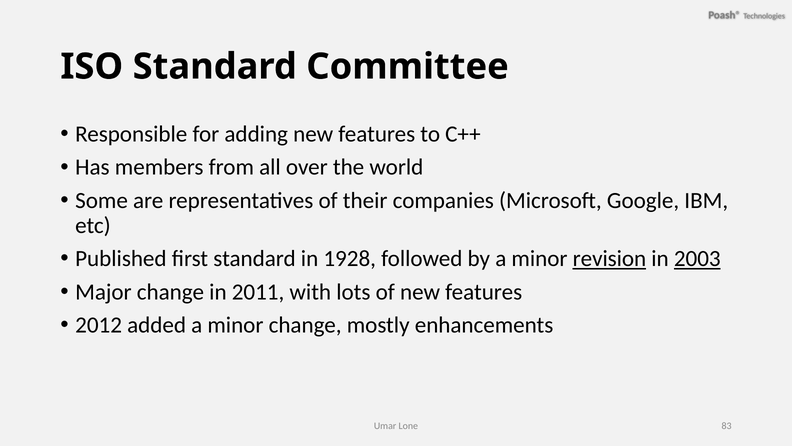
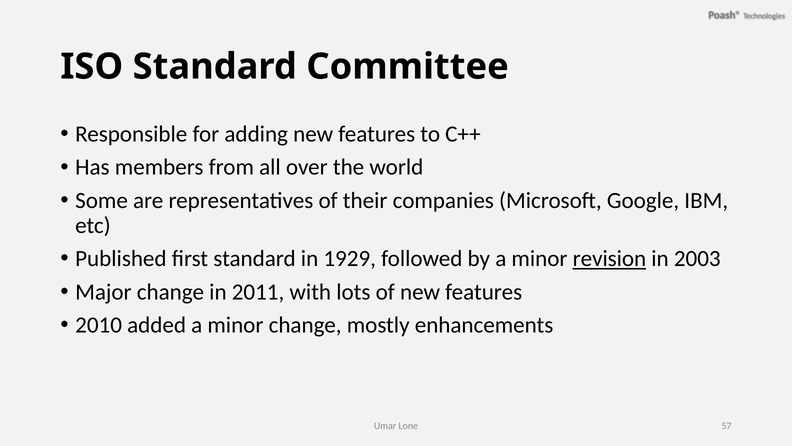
1928: 1928 -> 1929 (350, 258)
2003 underline: present -> none (697, 258)
2012: 2012 -> 2010 (99, 325)
83: 83 -> 57 (727, 425)
